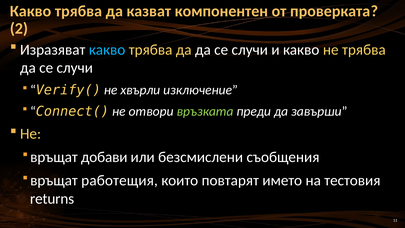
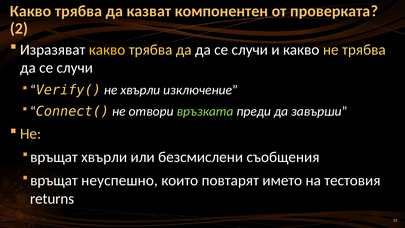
какво colour: light blue -> yellow (107, 50)
добави: добави -> хвърли (104, 157)
работещия: работещия -> неуспешно (120, 180)
